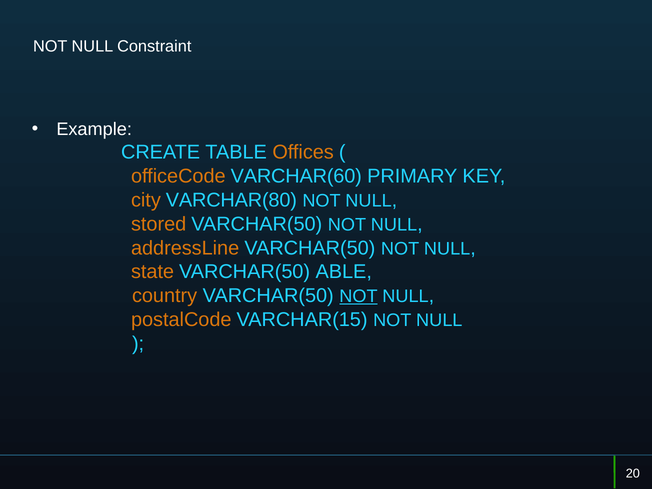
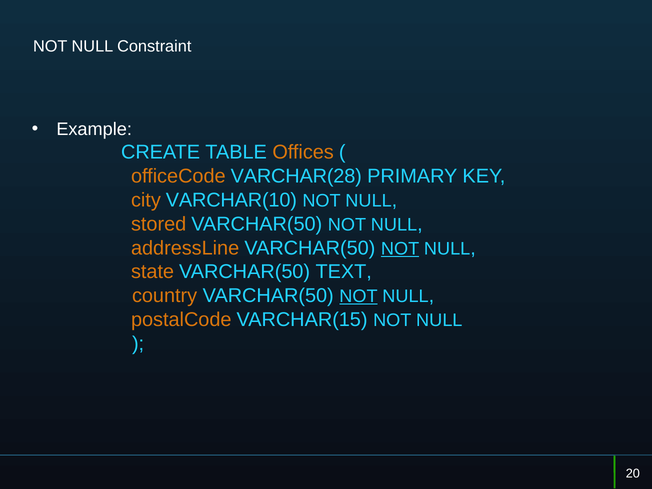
VARCHAR(60: VARCHAR(60 -> VARCHAR(28 (296, 176)
VARCHAR(80: VARCHAR(80 -> VARCHAR(10 (231, 200)
NOT underline: none -> present (400, 249)
ABLE: ABLE -> TEXT (344, 272)
